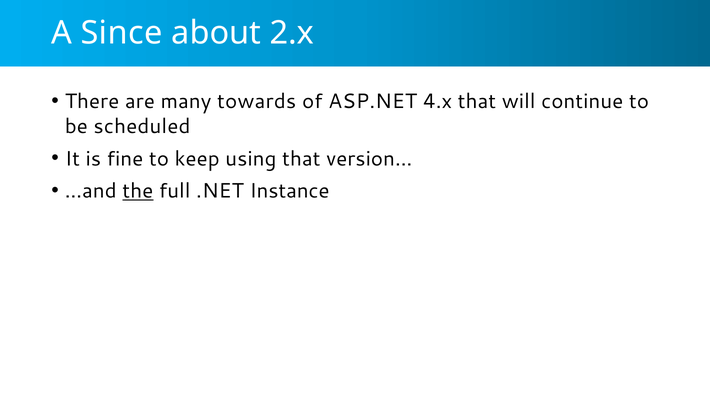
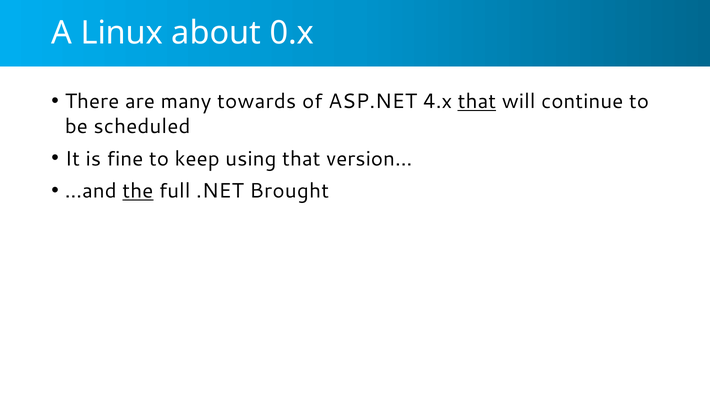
Since: Since -> Linux (122, 33)
2.x: 2.x -> 0.x (292, 33)
that underline: none -> present (477, 101)
Instance: Instance -> Brought (289, 191)
